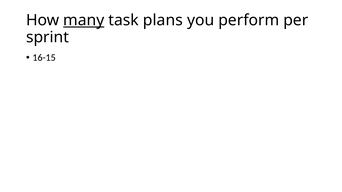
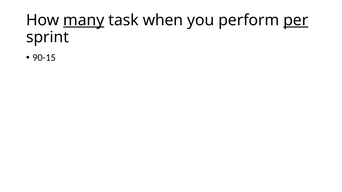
plans: plans -> when (163, 20)
per underline: none -> present (296, 20)
16-15: 16-15 -> 90-15 (44, 58)
